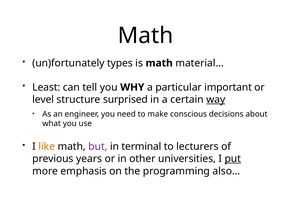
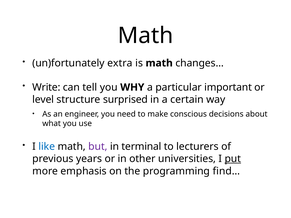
types: types -> extra (120, 63)
material…: material… -> changes… (200, 63)
Least: Least -> Write (46, 87)
way underline: present -> none (216, 100)
like colour: orange -> blue (47, 147)
also…: also… -> find… (226, 171)
